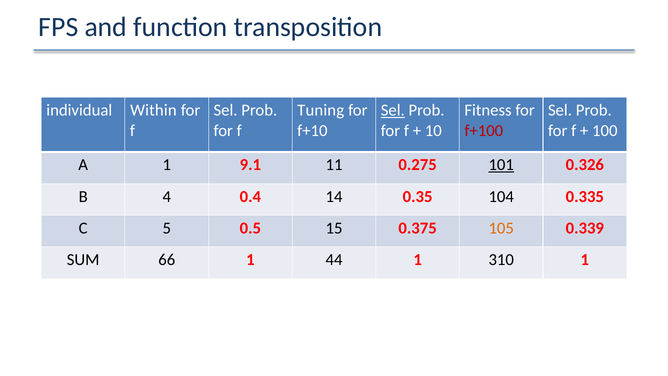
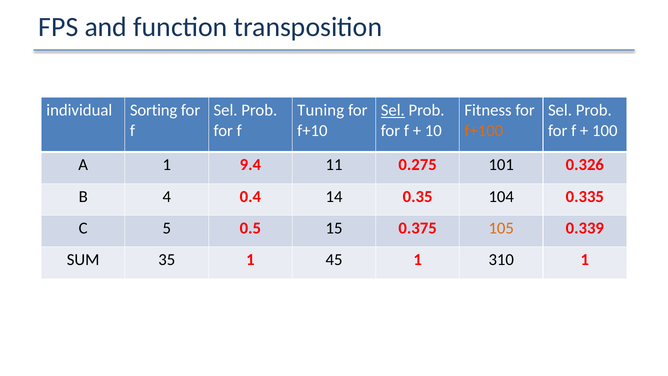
Within: Within -> Sorting (154, 110)
f+100 colour: red -> orange (484, 131)
9.1: 9.1 -> 9.4 (250, 165)
101 underline: present -> none (501, 165)
66: 66 -> 35 (167, 260)
44: 44 -> 45 (334, 260)
